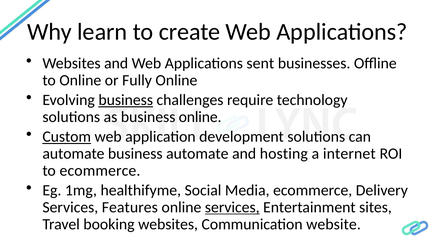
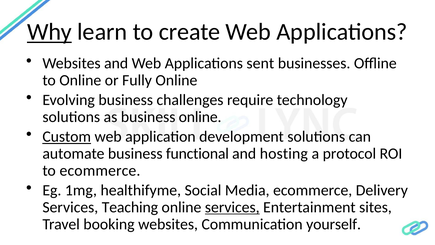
Why underline: none -> present (50, 32)
business underline: present -> none (126, 100)
business automate: automate -> functional (197, 153)
internet: internet -> protocol (349, 153)
Features: Features -> Teaching (130, 207)
website: website -> yourself (334, 224)
